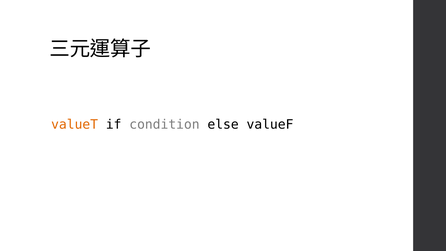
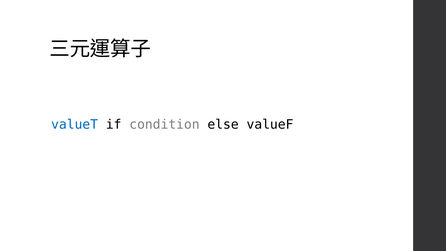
valueT colour: orange -> blue (75, 124)
